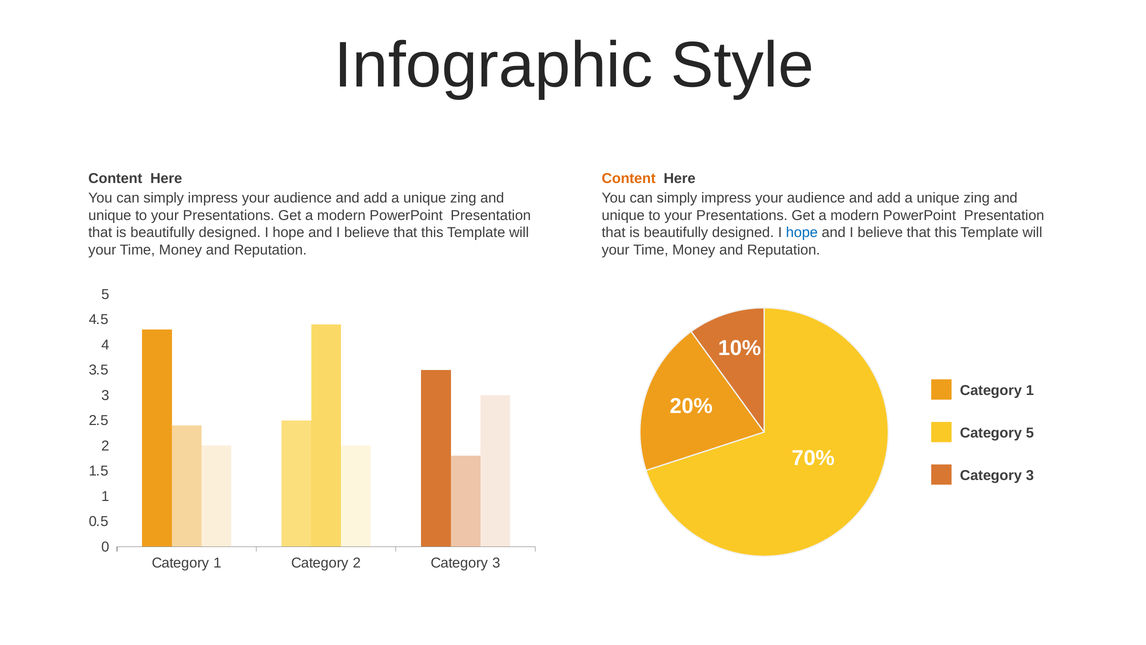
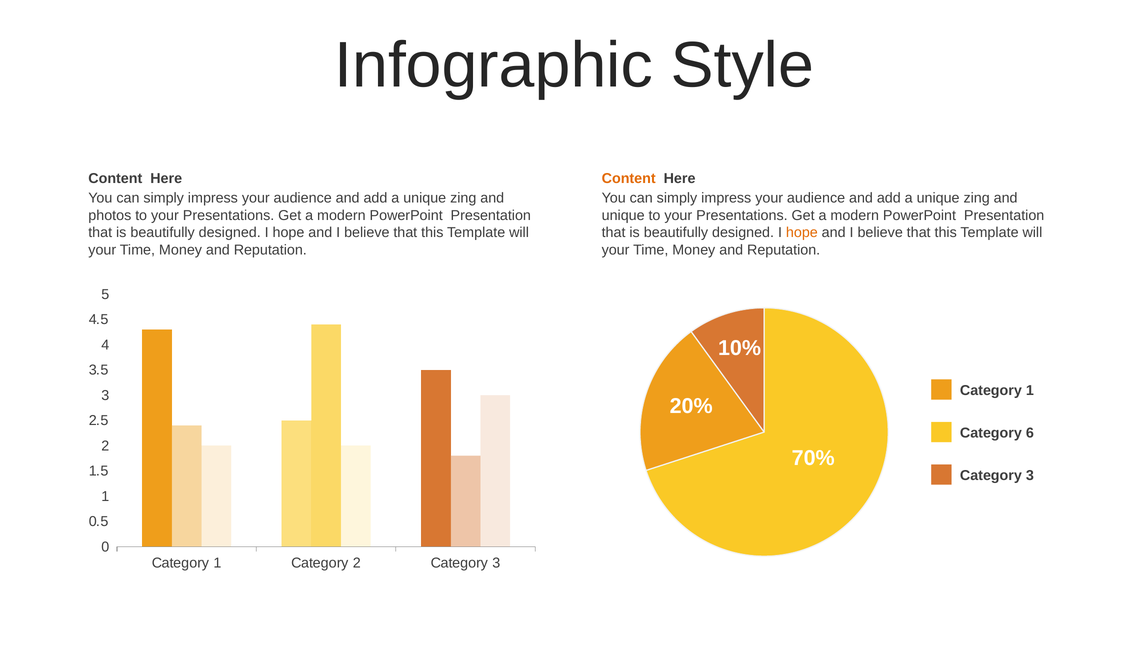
unique: unique -> photos (110, 215)
hope colour: blue -> orange (802, 232)
Category 5: 5 -> 6 (1030, 433)
